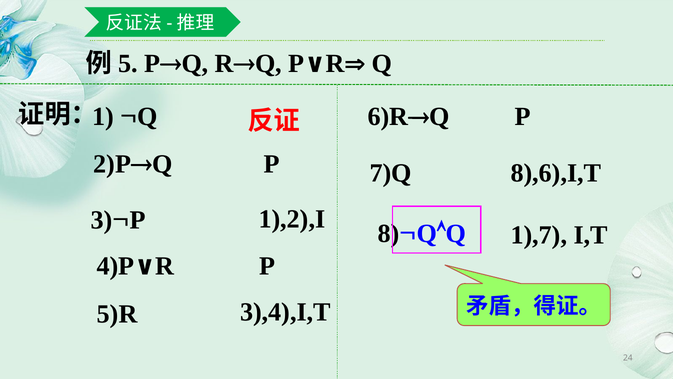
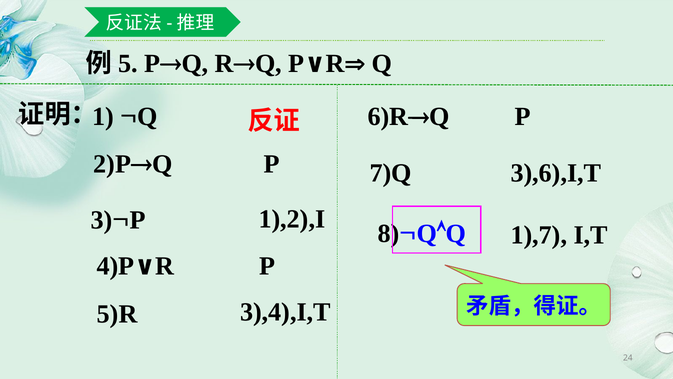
8),6),I,T: 8),6),I,T -> 3),6),I,T (556, 173)
